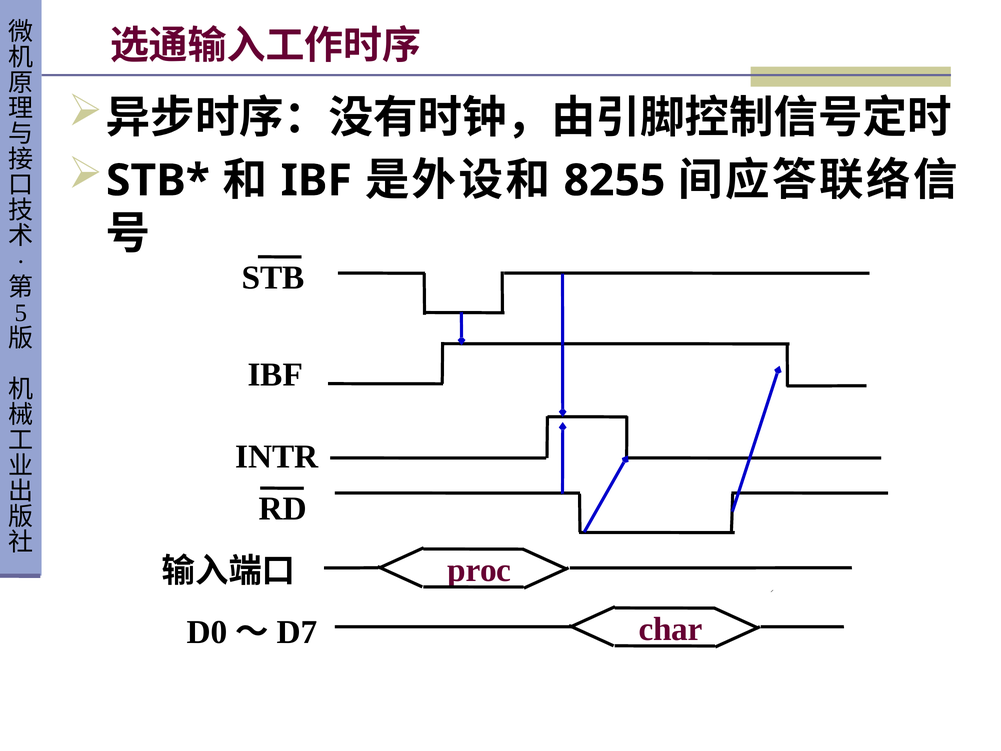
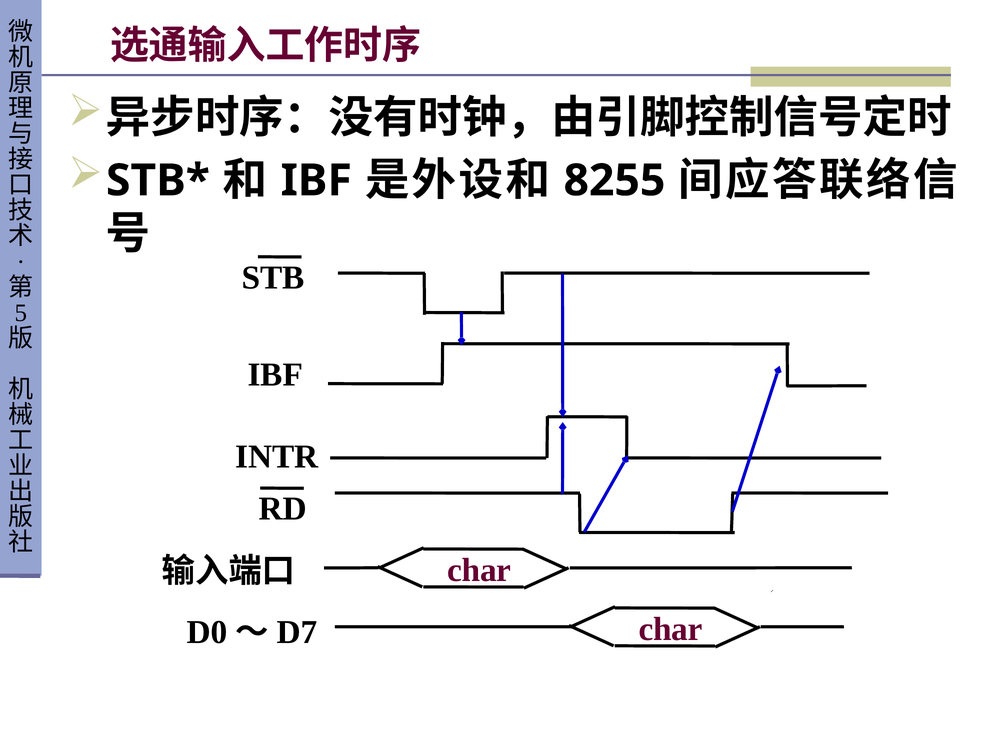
proc: proc -> char (479, 570)
